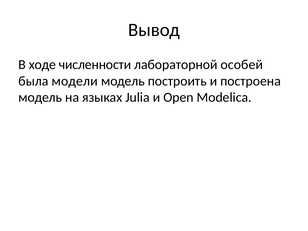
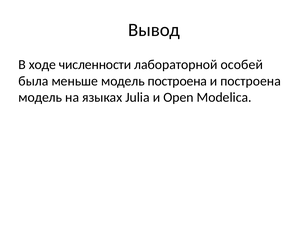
модели: модели -> меньше (75, 81)
модель построить: построить -> построена (177, 81)
